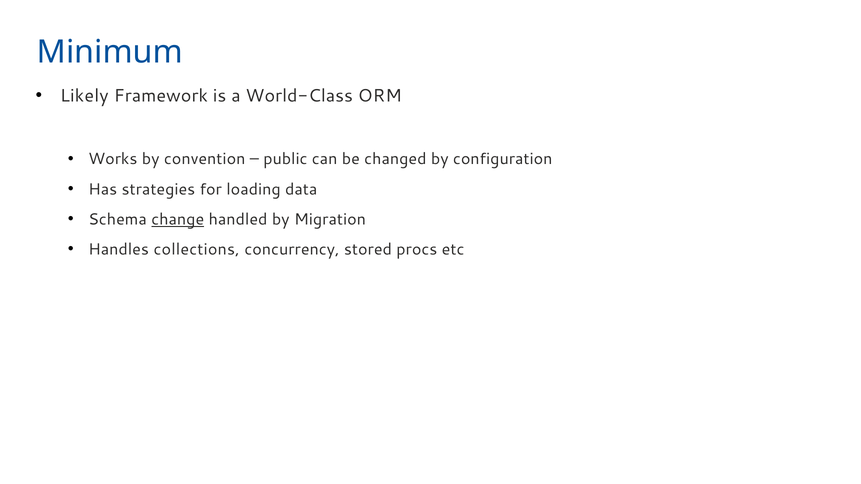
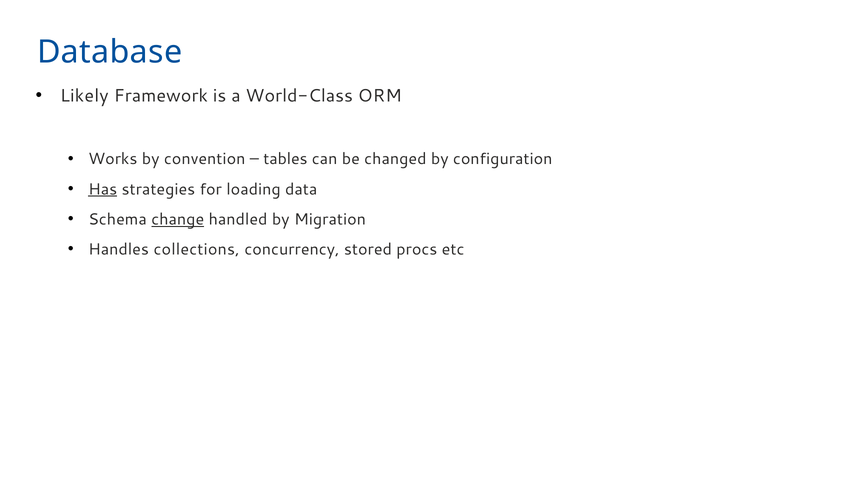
Minimum: Minimum -> Database (110, 52)
public: public -> tables (285, 159)
Has underline: none -> present (103, 189)
